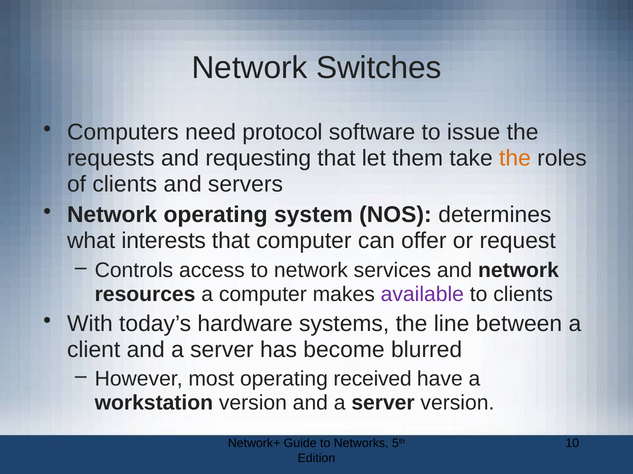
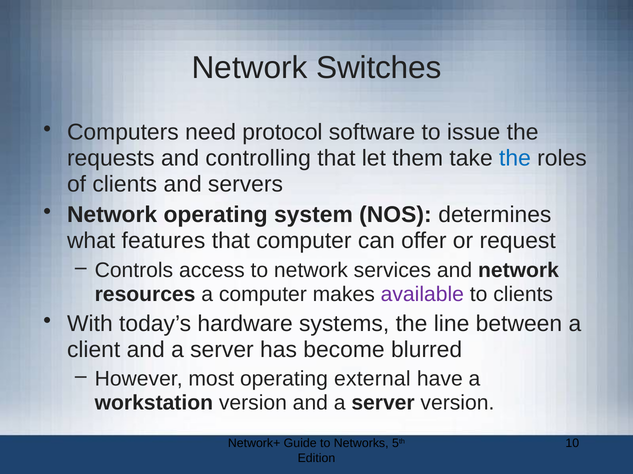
requesting: requesting -> controlling (258, 159)
the colour: orange -> blue (515, 159)
interests: interests -> features (163, 241)
received: received -> external (372, 379)
